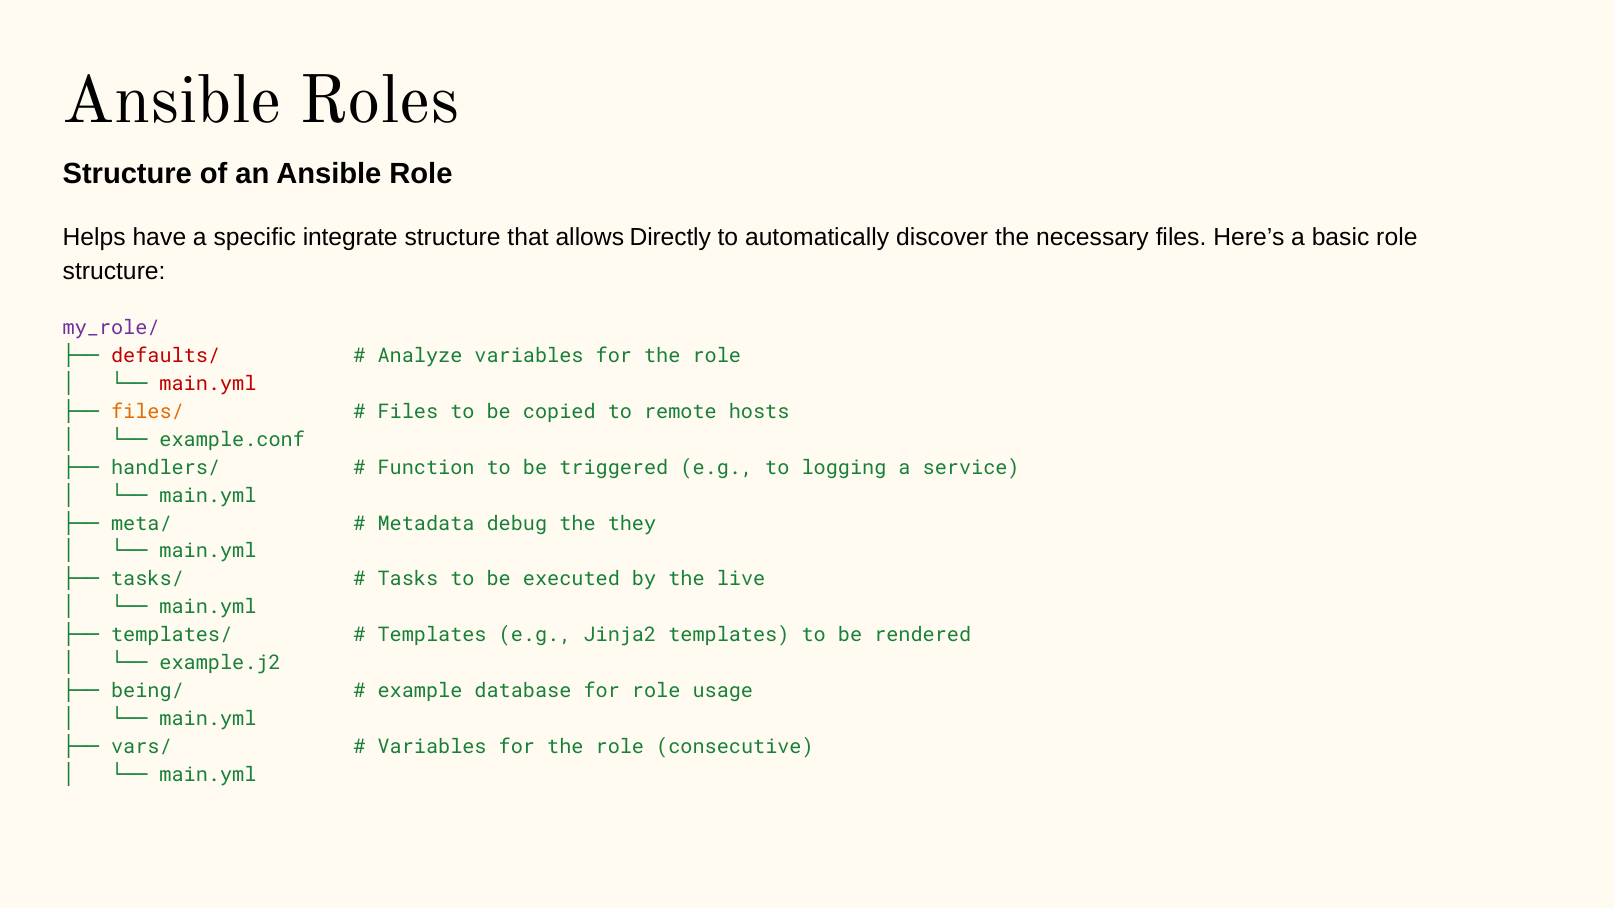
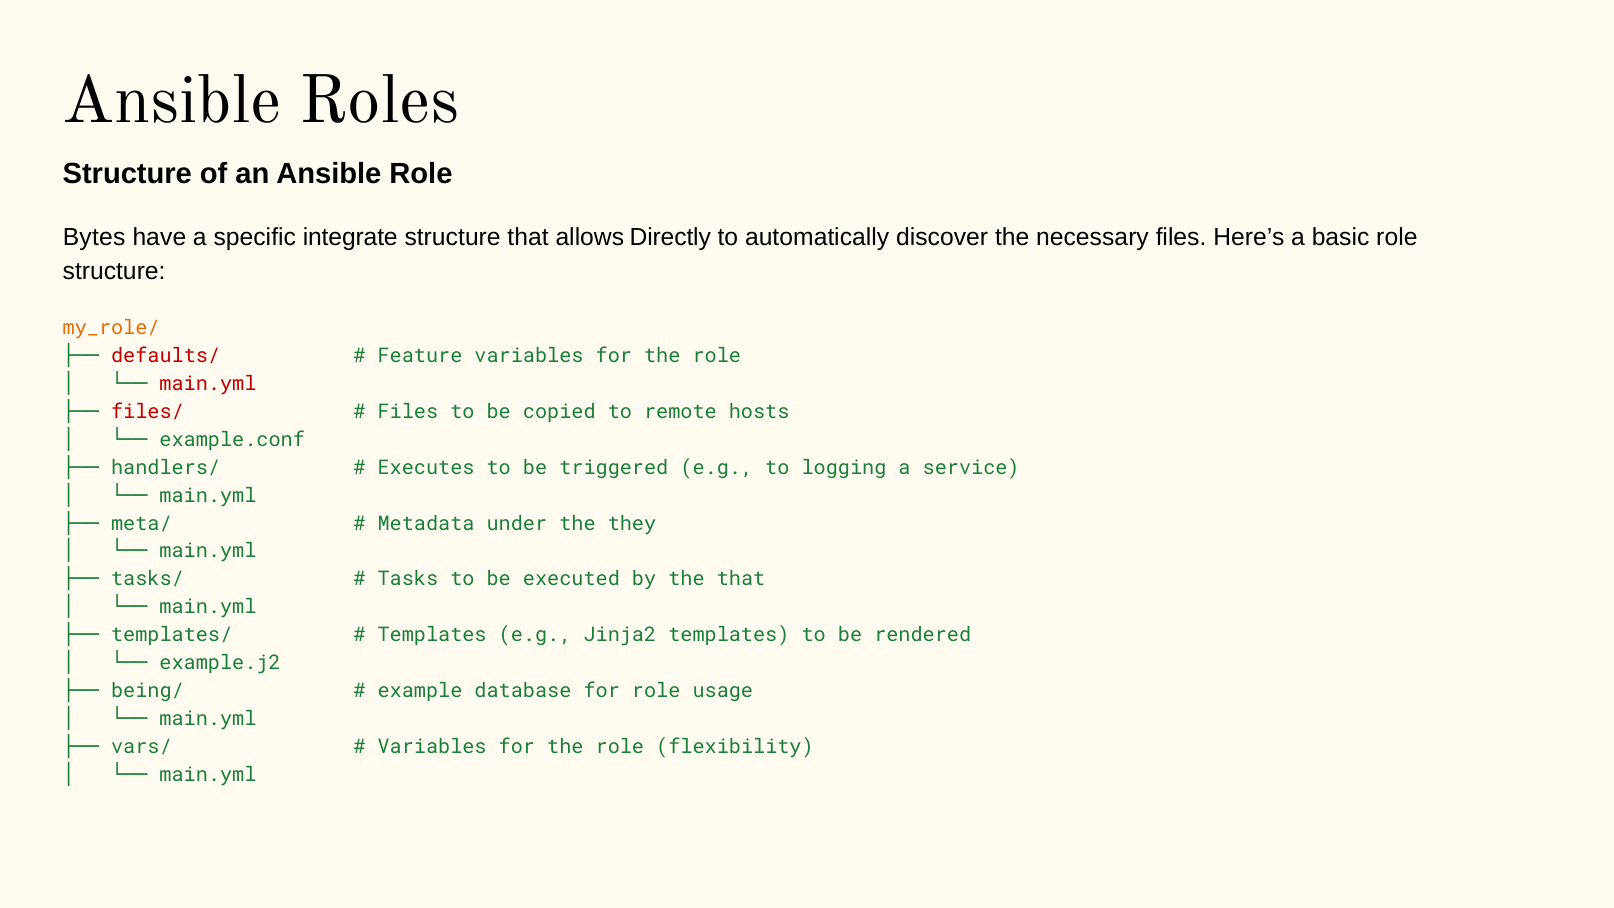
Helps: Helps -> Bytes (94, 237)
my_role/ colour: purple -> orange (111, 328)
Analyze: Analyze -> Feature (420, 356)
files/ colour: orange -> red (147, 412)
Function: Function -> Executes (426, 467)
debug: debug -> under (517, 523)
the live: live -> that (741, 579)
consecutive: consecutive -> flexibility (735, 746)
